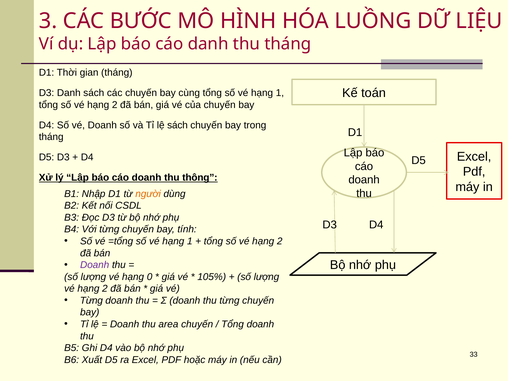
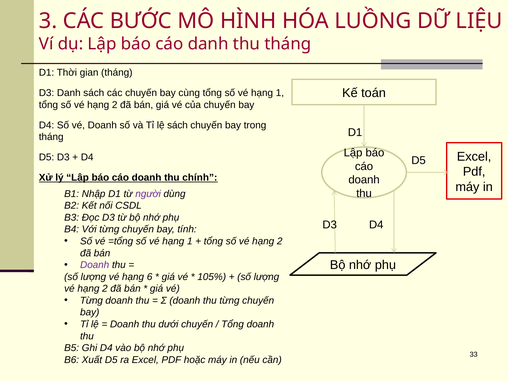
thông: thông -> chính (200, 178)
người colour: orange -> purple (148, 194)
0: 0 -> 6 (150, 277)
area: area -> dưới (168, 324)
